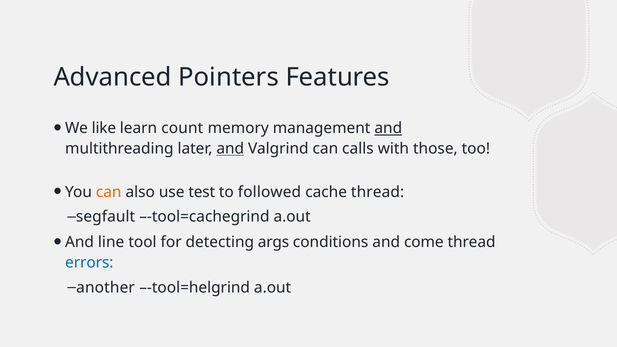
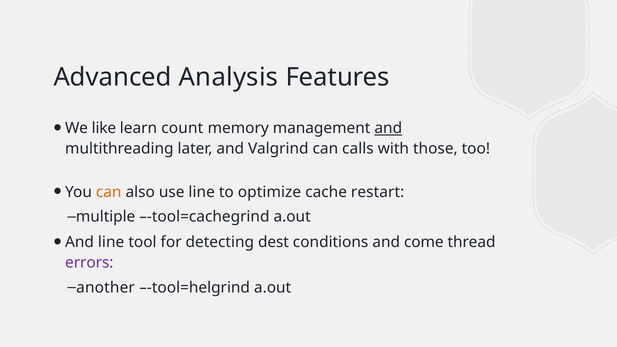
Pointers: Pointers -> Analysis (228, 77)
and underline: present -> none (230, 149)
use test: test -> line (202, 192)
followed: followed -> optimize (269, 192)
cache thread: thread -> restart (378, 192)
segfault: segfault -> multiple (106, 217)
args: args -> dest (273, 242)
errors colour: blue -> purple (89, 263)
